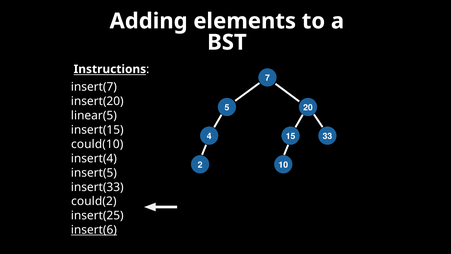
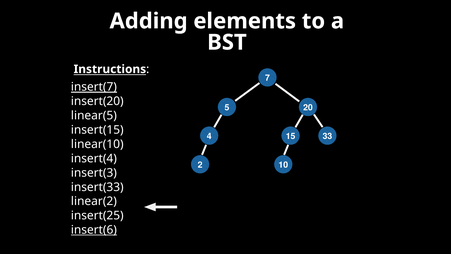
insert(7 underline: none -> present (94, 87)
could(10: could(10 -> linear(10 (97, 144)
insert(5: insert(5 -> insert(3 (94, 173)
could(2: could(2 -> linear(2 (94, 201)
